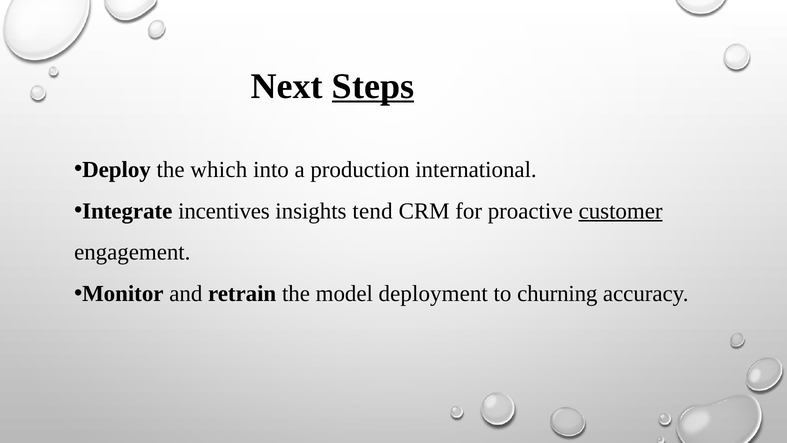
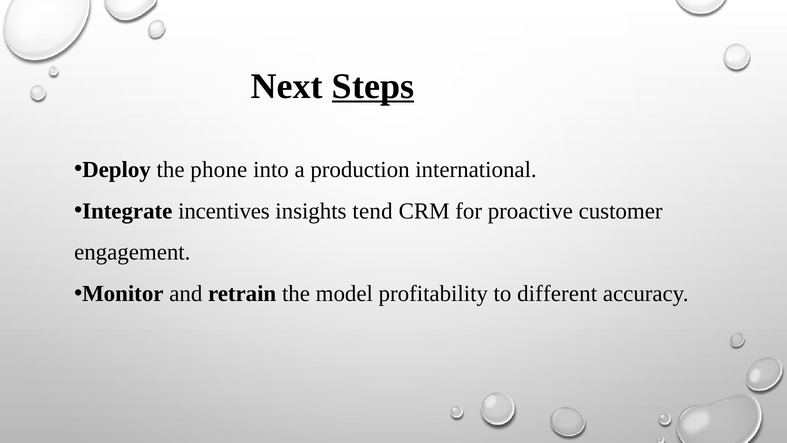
which: which -> phone (219, 169)
customer underline: present -> none (621, 211)
deployment: deployment -> profitability (433, 293)
churning: churning -> different (557, 293)
